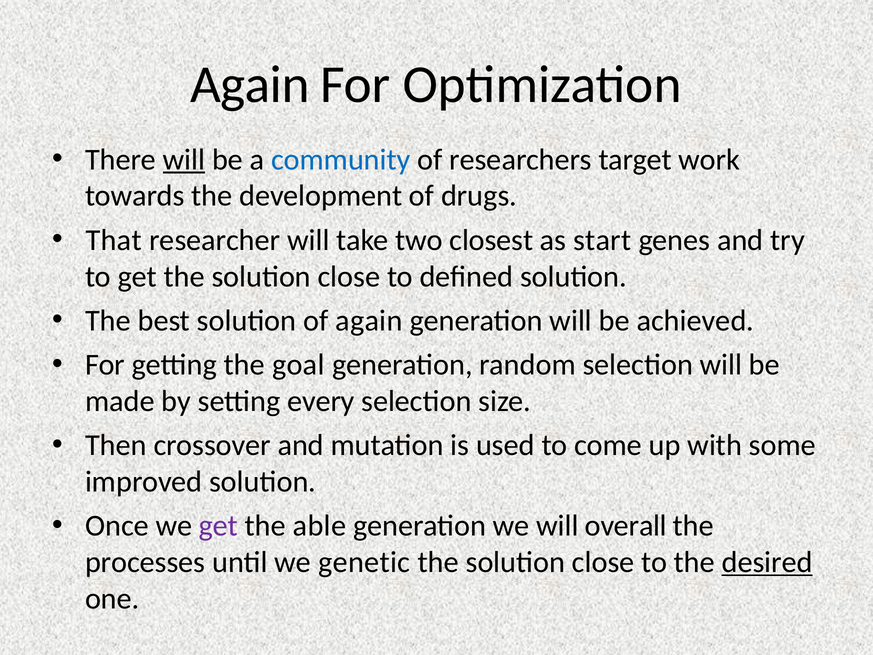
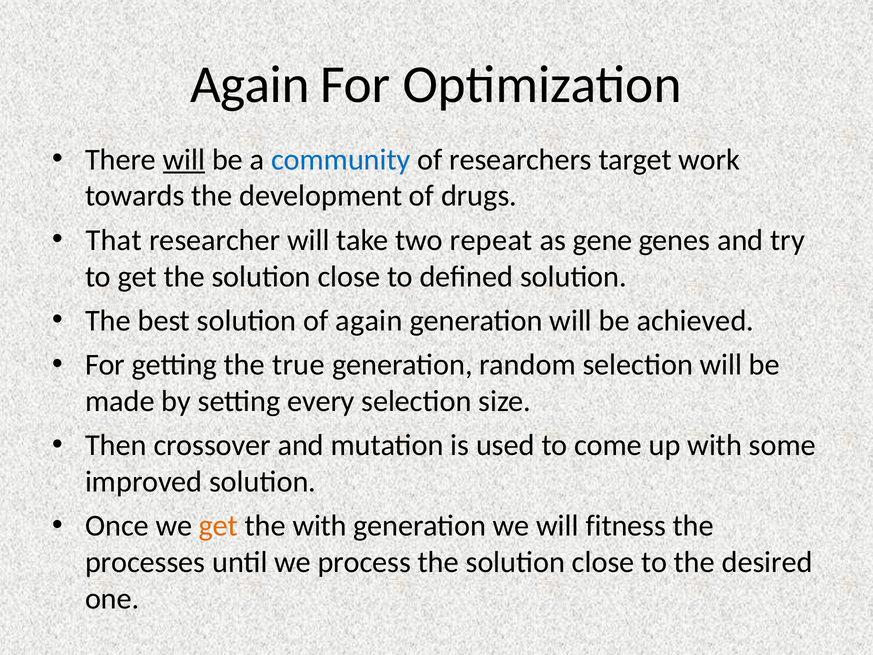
closest: closest -> repeat (491, 240)
start: start -> gene (603, 240)
goal: goal -> true (298, 365)
get colour: purple -> orange (218, 526)
the able: able -> with (320, 526)
overall: overall -> fitness (626, 526)
genetic: genetic -> process (364, 562)
desired underline: present -> none (767, 562)
